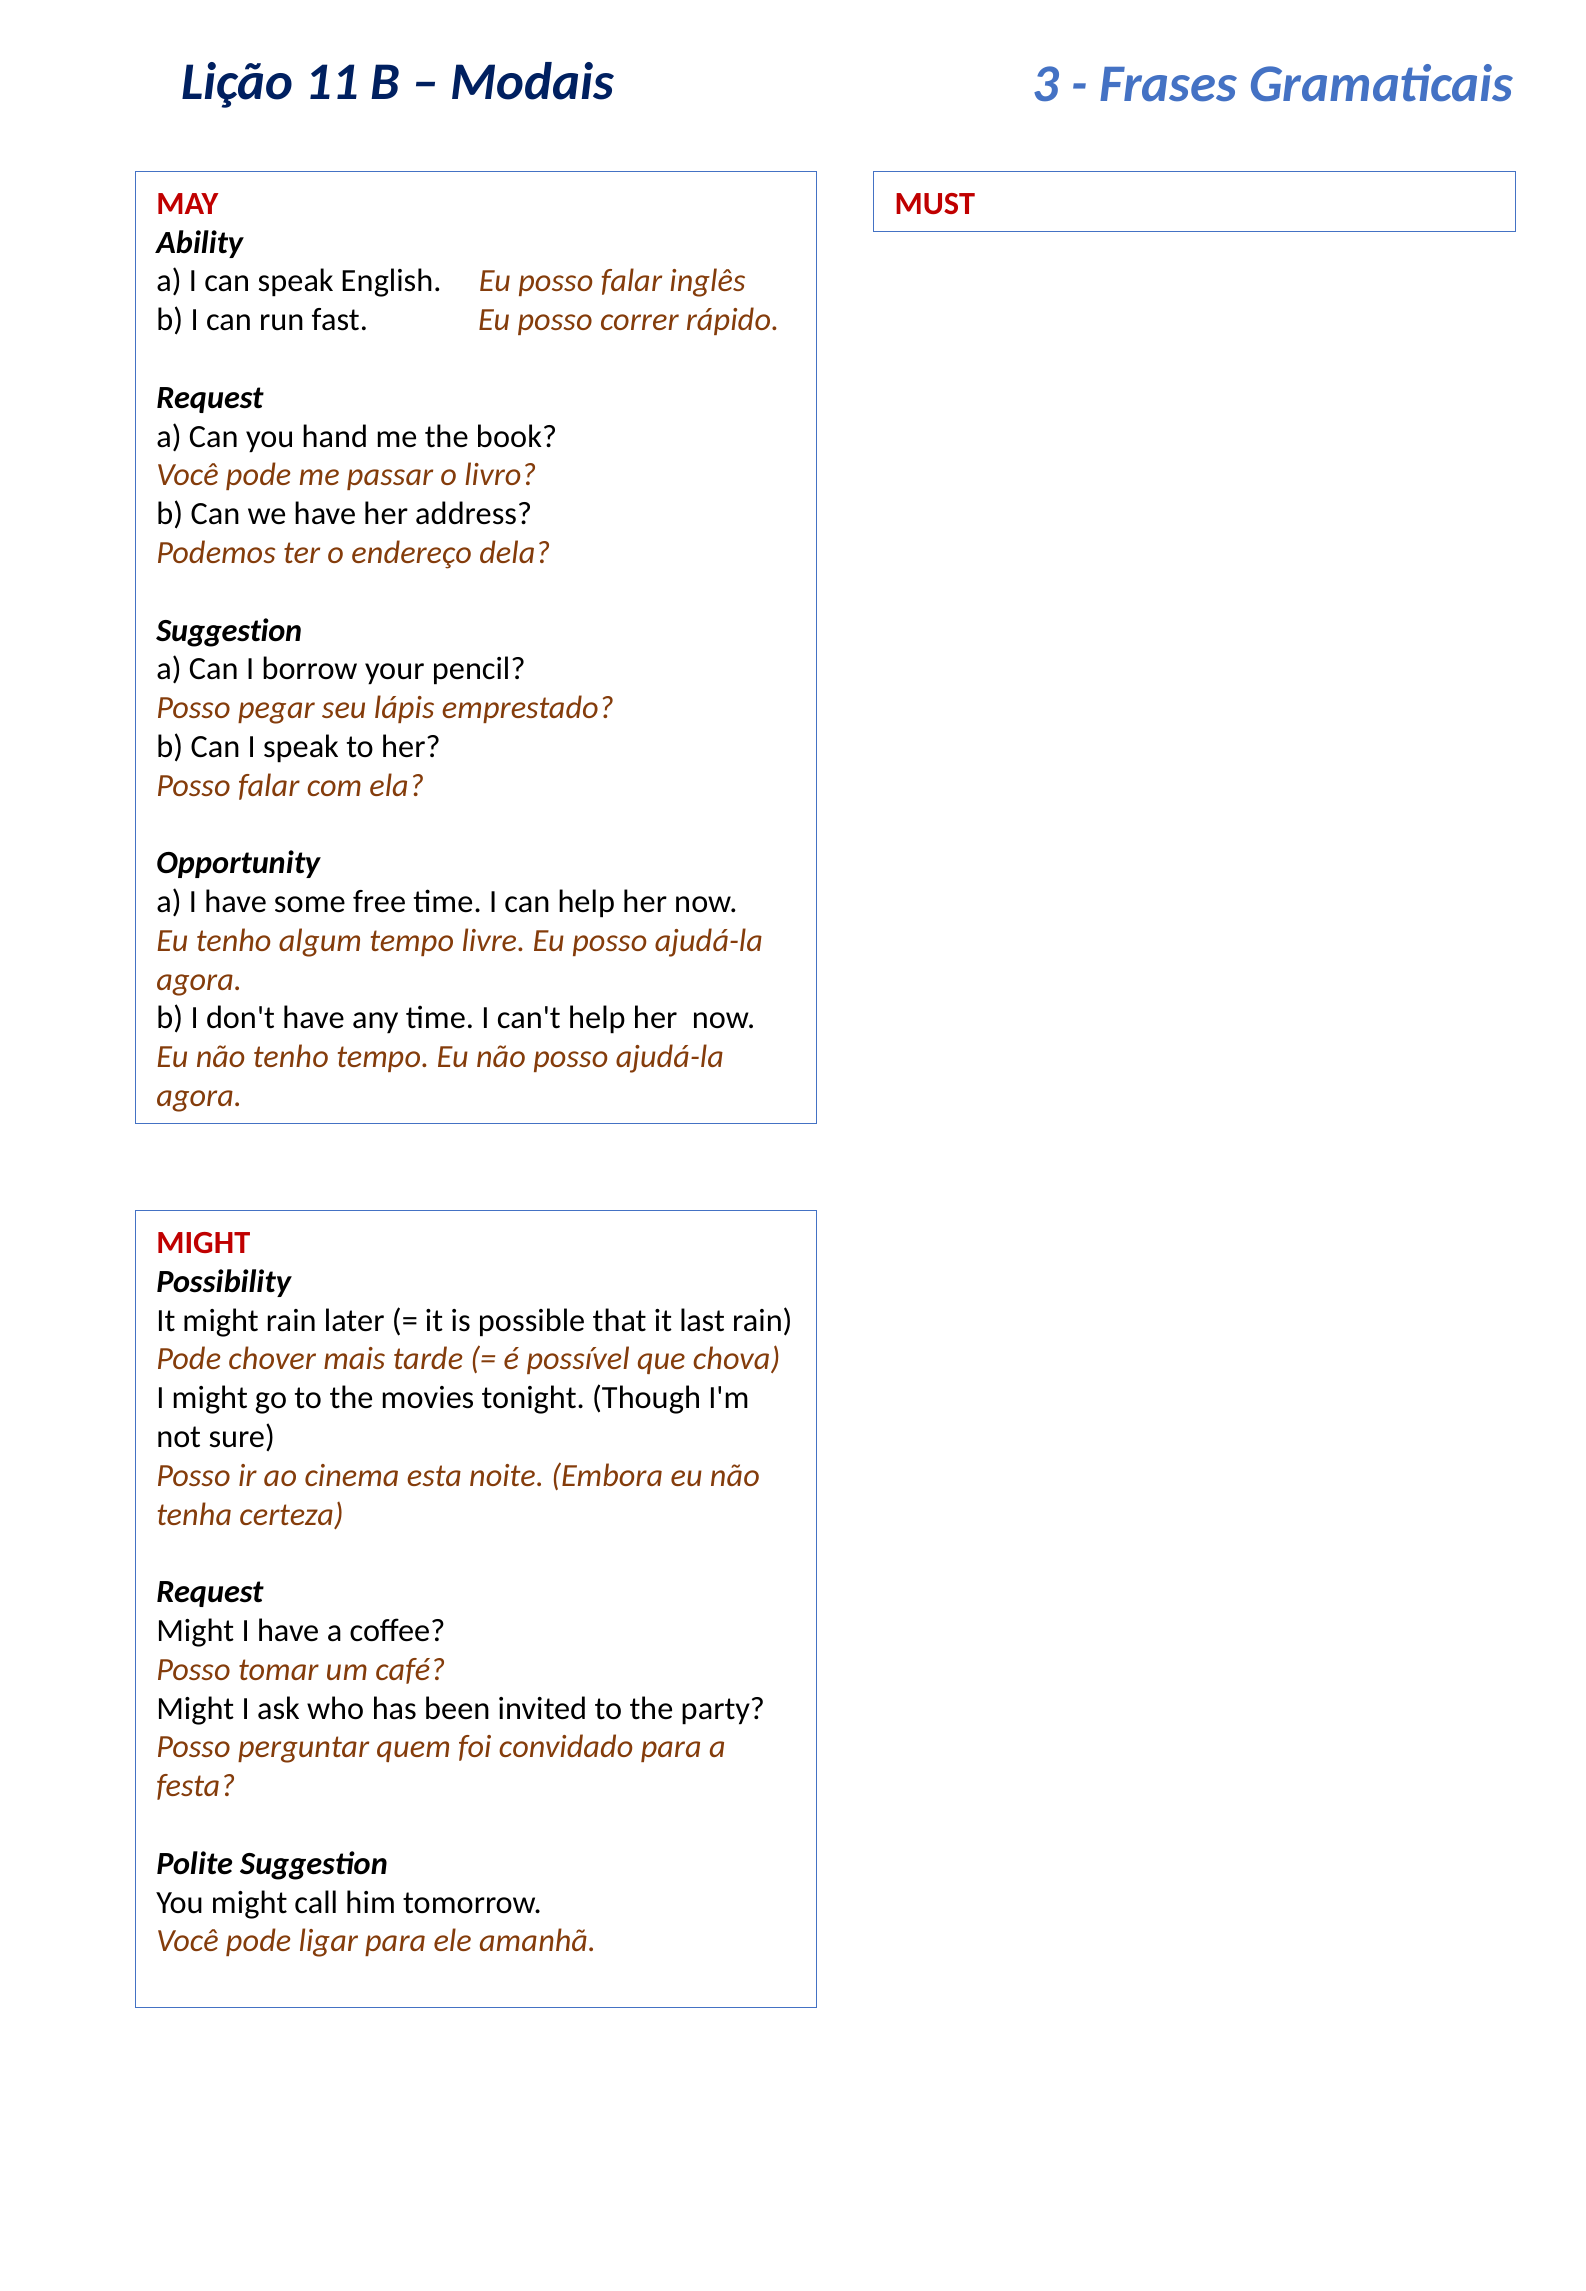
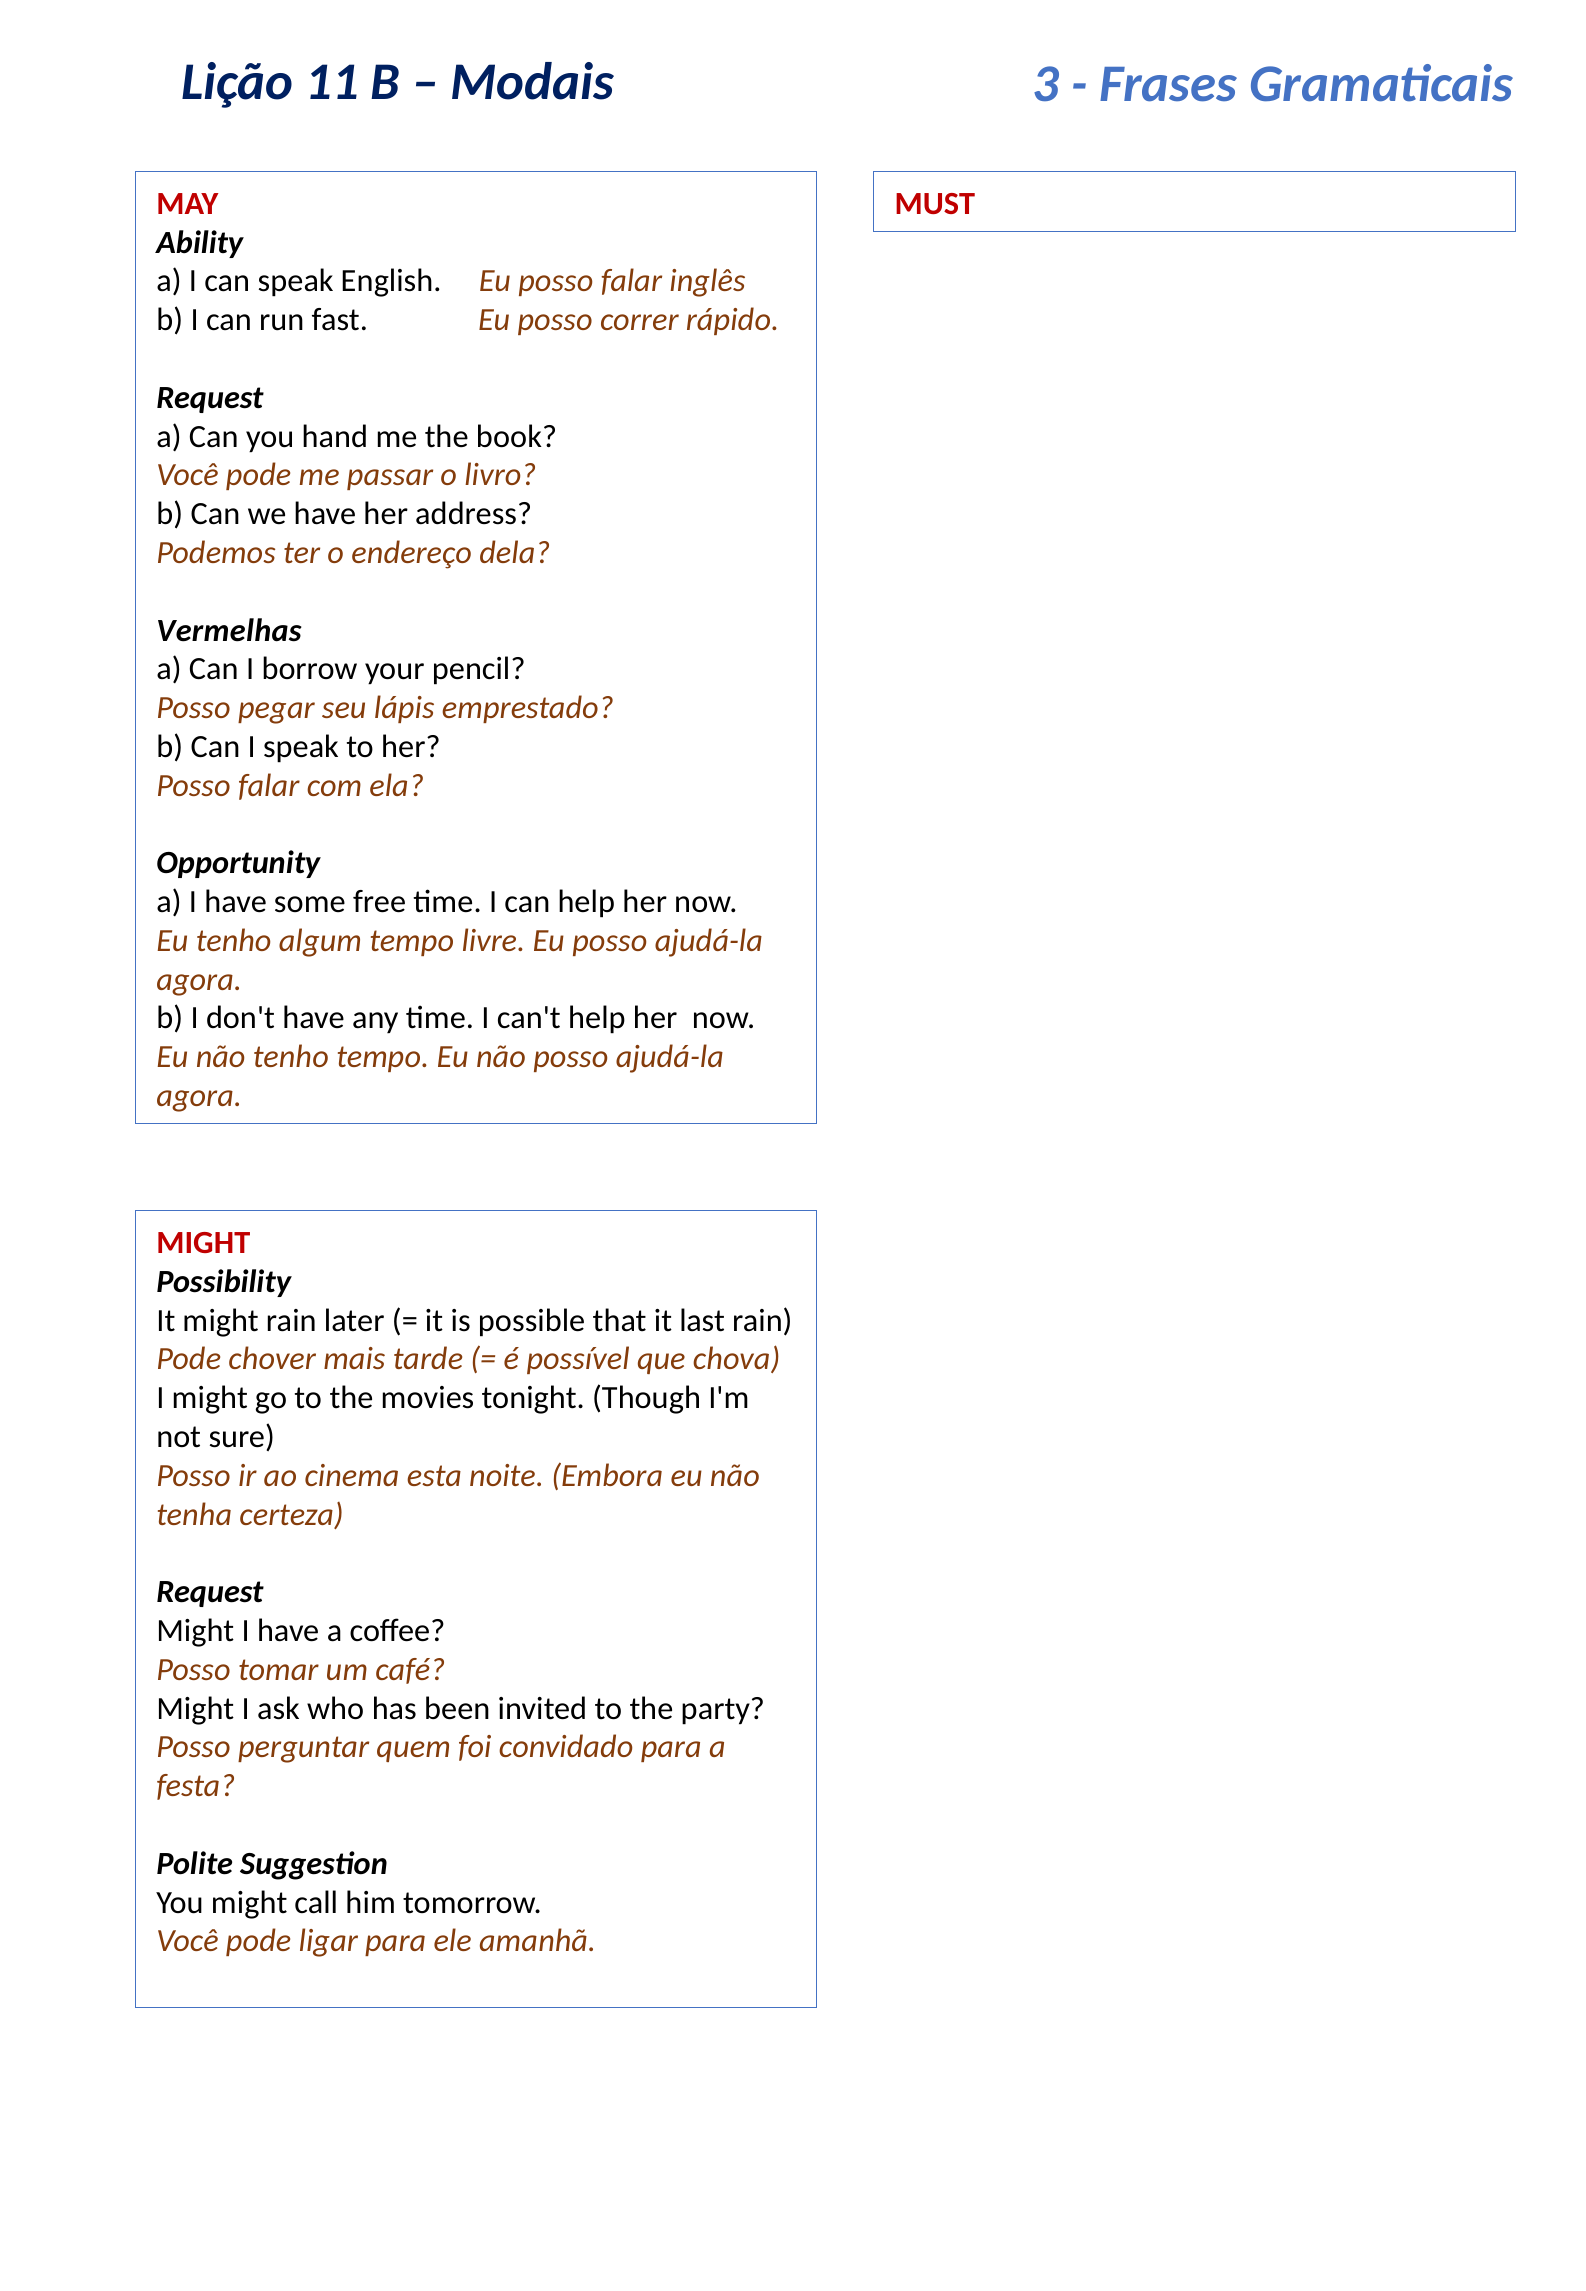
Suggestion: Suggestion -> Vermelhas (229, 630)
